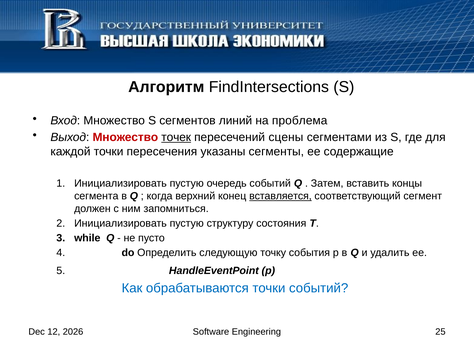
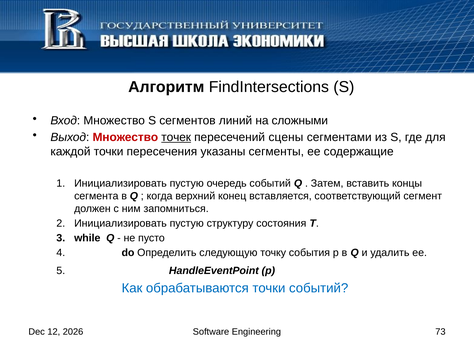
проблема: проблема -> сложными (300, 121)
вставляется underline: present -> none (280, 196)
25: 25 -> 73 (440, 332)
